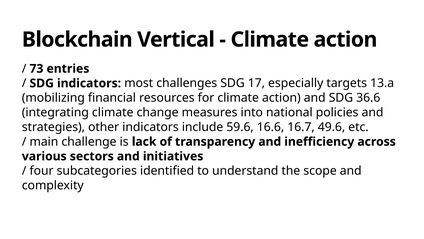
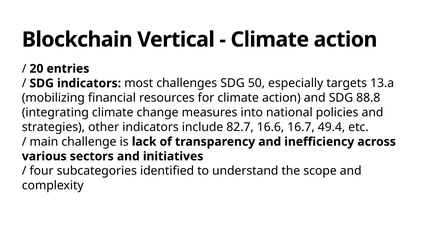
73: 73 -> 20 (36, 69)
17: 17 -> 50 (256, 83)
36.6: 36.6 -> 88.8 (368, 98)
59.6: 59.6 -> 82.7 (240, 127)
49.6: 49.6 -> 49.4 (331, 127)
